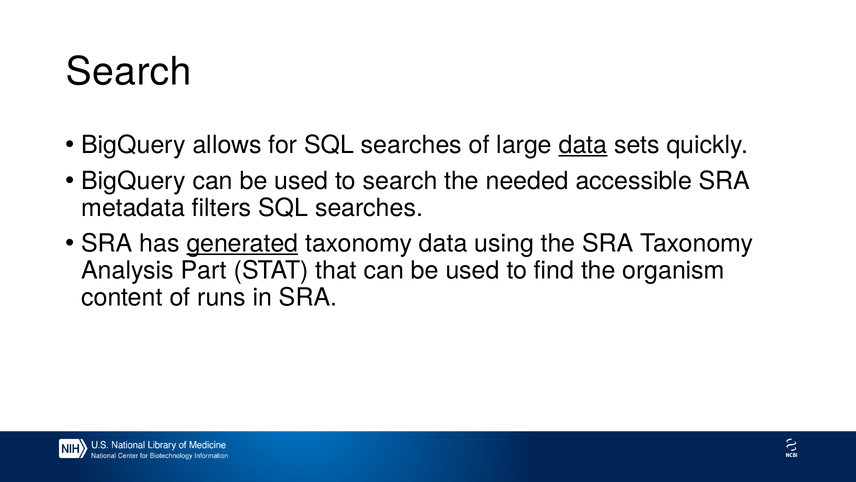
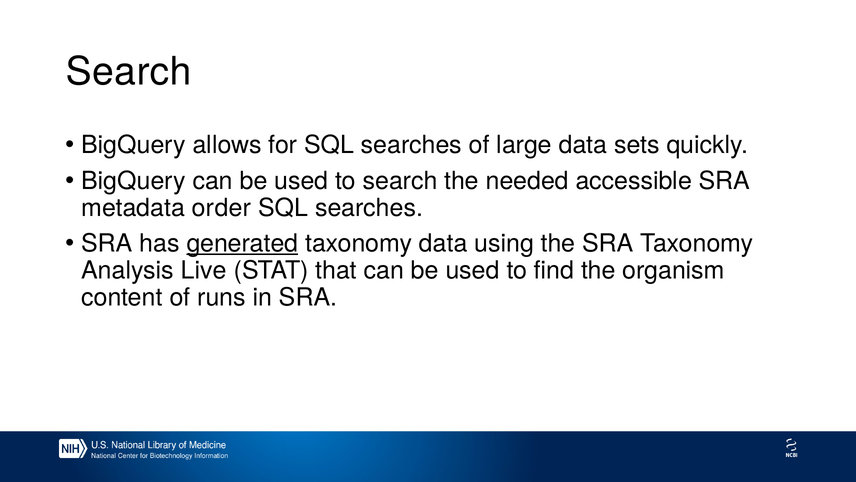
data underline: present -> none (583, 145)
filters: filters -> order (222, 208)
Part: Part -> Live (204, 270)
